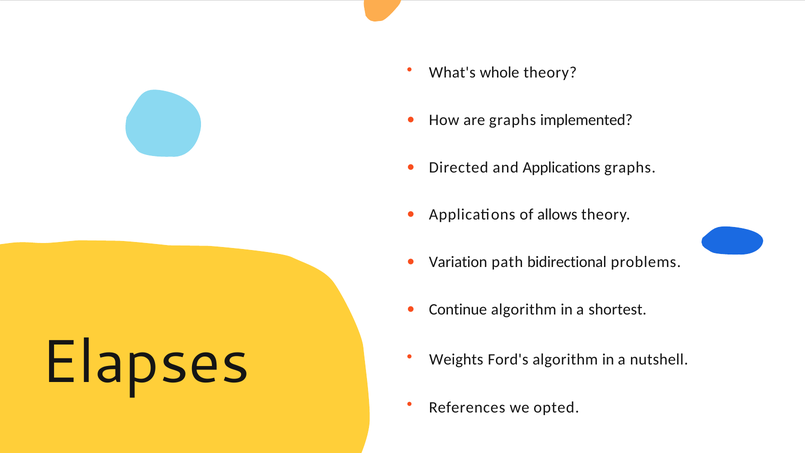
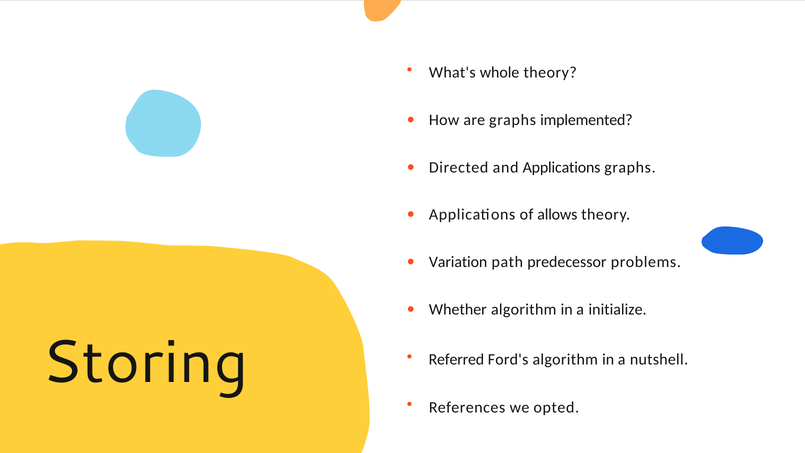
bidirectional: bidirectional -> predecessor (567, 262)
Continue: Continue -> Whether (458, 309)
shortest: shortest -> initialize (618, 309)
Elapses: Elapses -> Storing (145, 362)
Weights: Weights -> Referred (456, 359)
